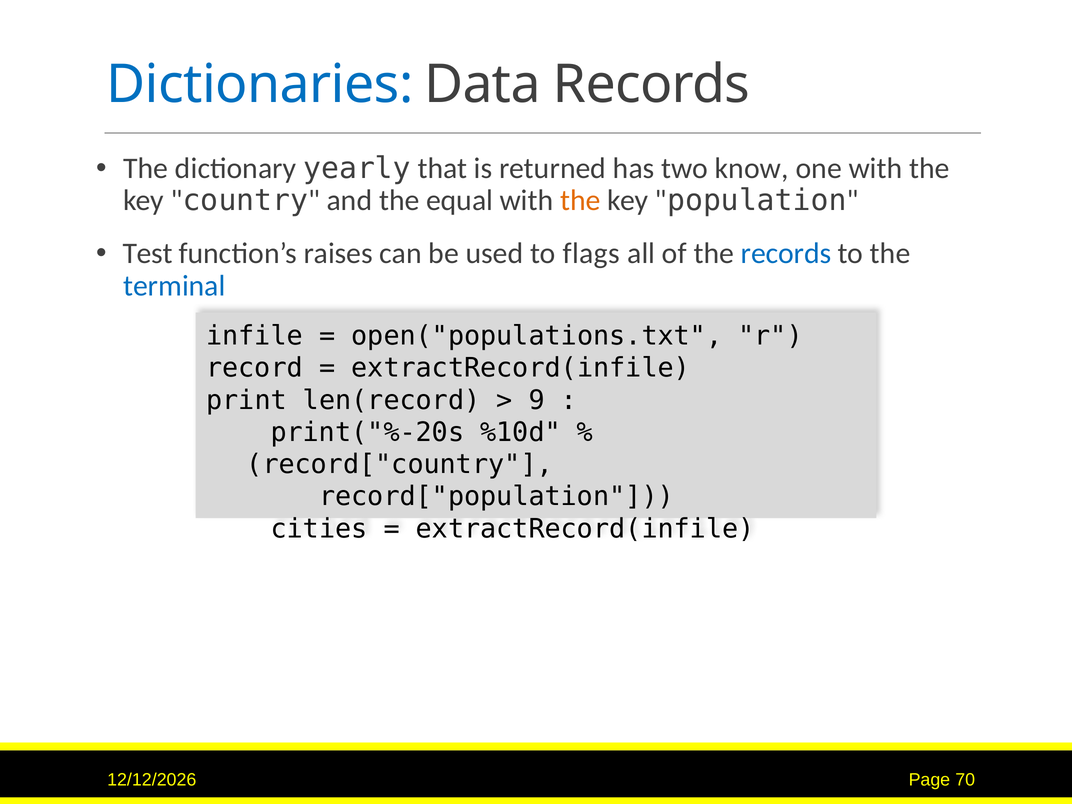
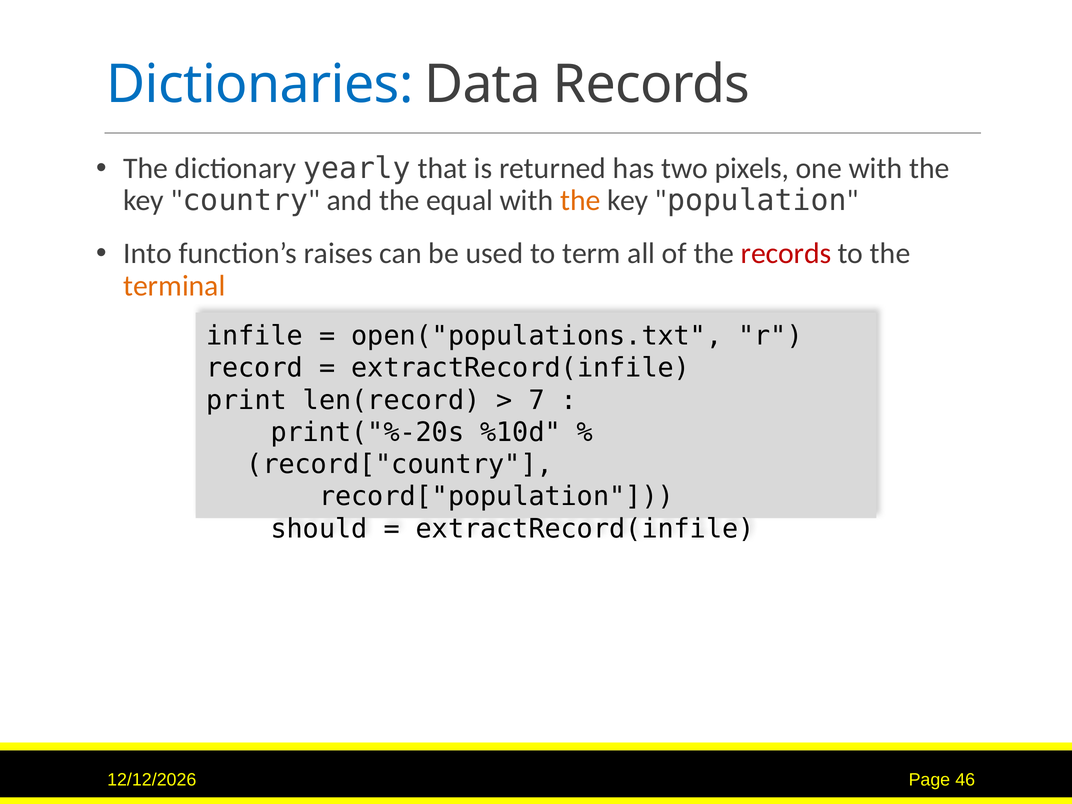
know: know -> pixels (752, 168)
Test: Test -> Into (148, 254)
flags: flags -> term (592, 254)
records colour: blue -> red (786, 254)
terminal colour: blue -> orange (174, 286)
9: 9 -> 7 (537, 400)
cities: cities -> should (319, 529)
70: 70 -> 46 (965, 780)
